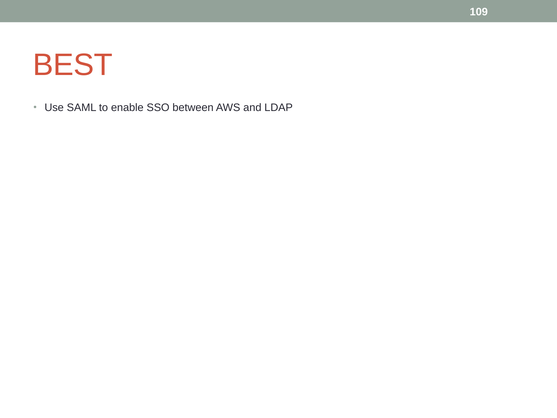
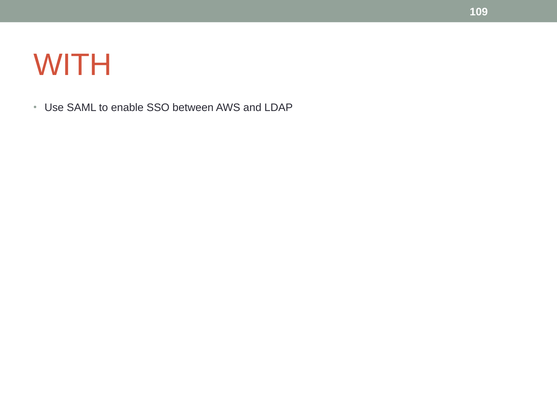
BEST: BEST -> WITH (73, 65)
